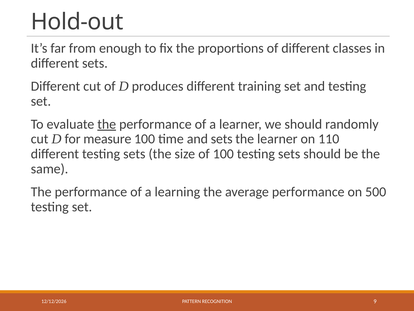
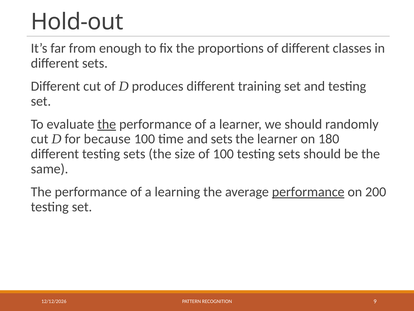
measure: measure -> because (107, 139)
110: 110 -> 180 (329, 139)
performance underline: none -> present (308, 192)
500: 500 -> 200 (376, 192)
